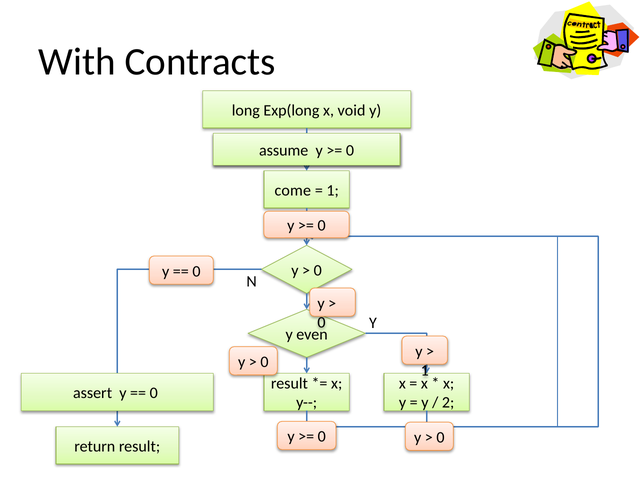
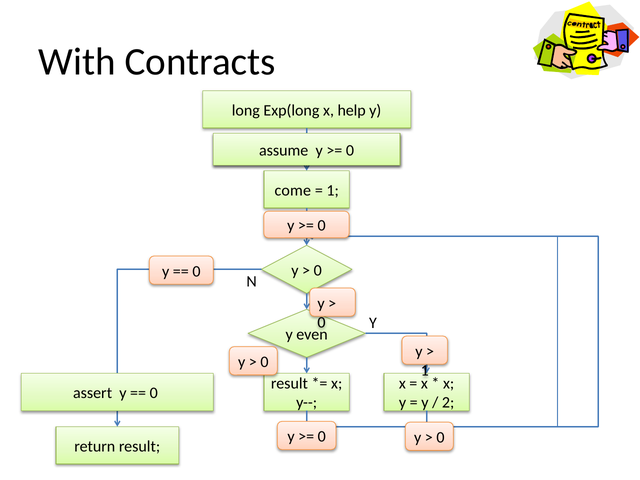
void: void -> help (352, 110)
